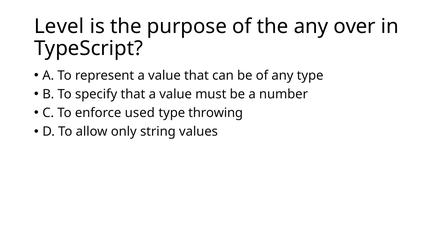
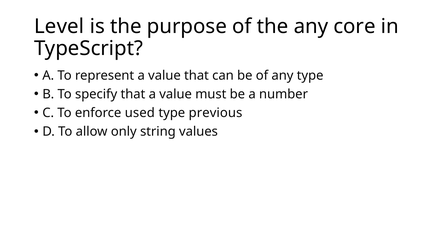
over: over -> core (355, 26)
throwing: throwing -> previous (216, 113)
